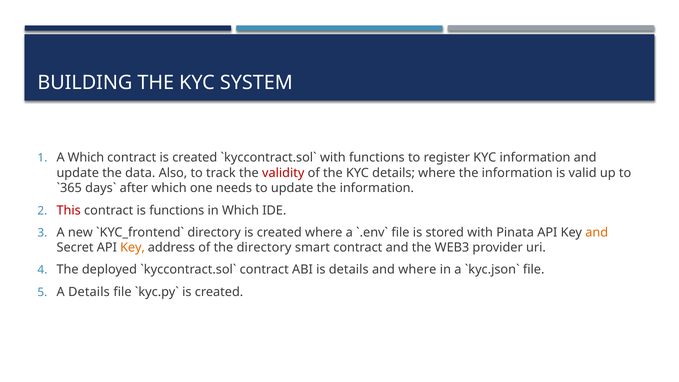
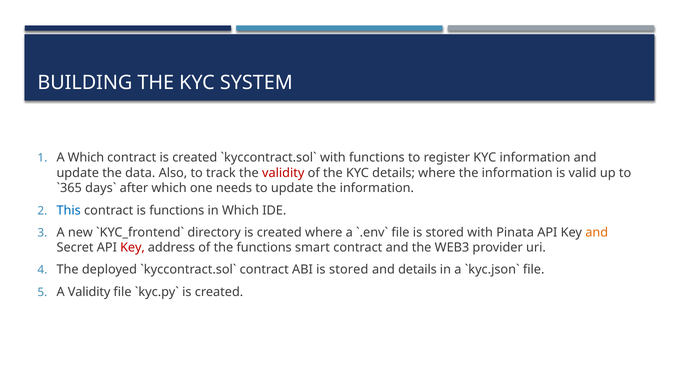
This colour: red -> blue (69, 210)
Key colour: orange -> red (132, 248)
the directory: directory -> functions (264, 248)
ABI is details: details -> stored (349, 270)
and where: where -> details (417, 270)
A Details: Details -> Validity (89, 292)
